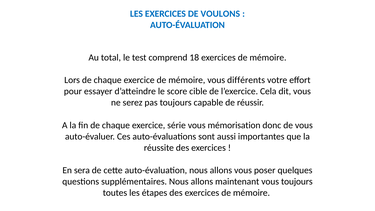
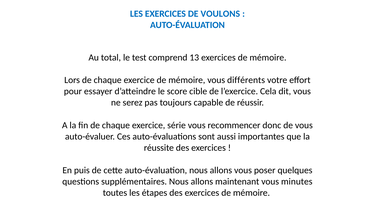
18: 18 -> 13 (194, 58)
mémorisation: mémorisation -> recommencer (234, 125)
sera: sera -> puis (82, 170)
vous toujours: toujours -> minutes (297, 181)
